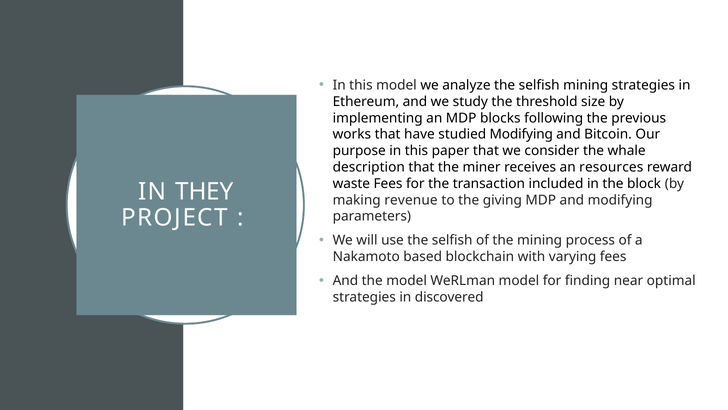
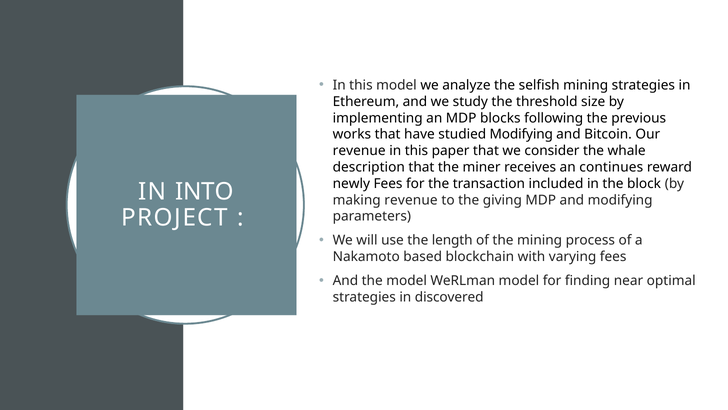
purpose: purpose -> revenue (359, 151)
resources: resources -> continues (611, 167)
waste: waste -> newly (351, 183)
THEY: THEY -> INTO (204, 191)
use the selfish: selfish -> length (452, 240)
